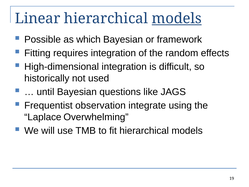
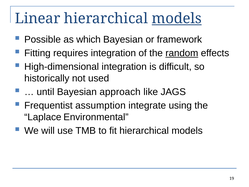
random underline: none -> present (182, 53)
questions: questions -> approach (120, 92)
observation: observation -> assumption (100, 105)
Overwhelming: Overwhelming -> Environmental (96, 117)
